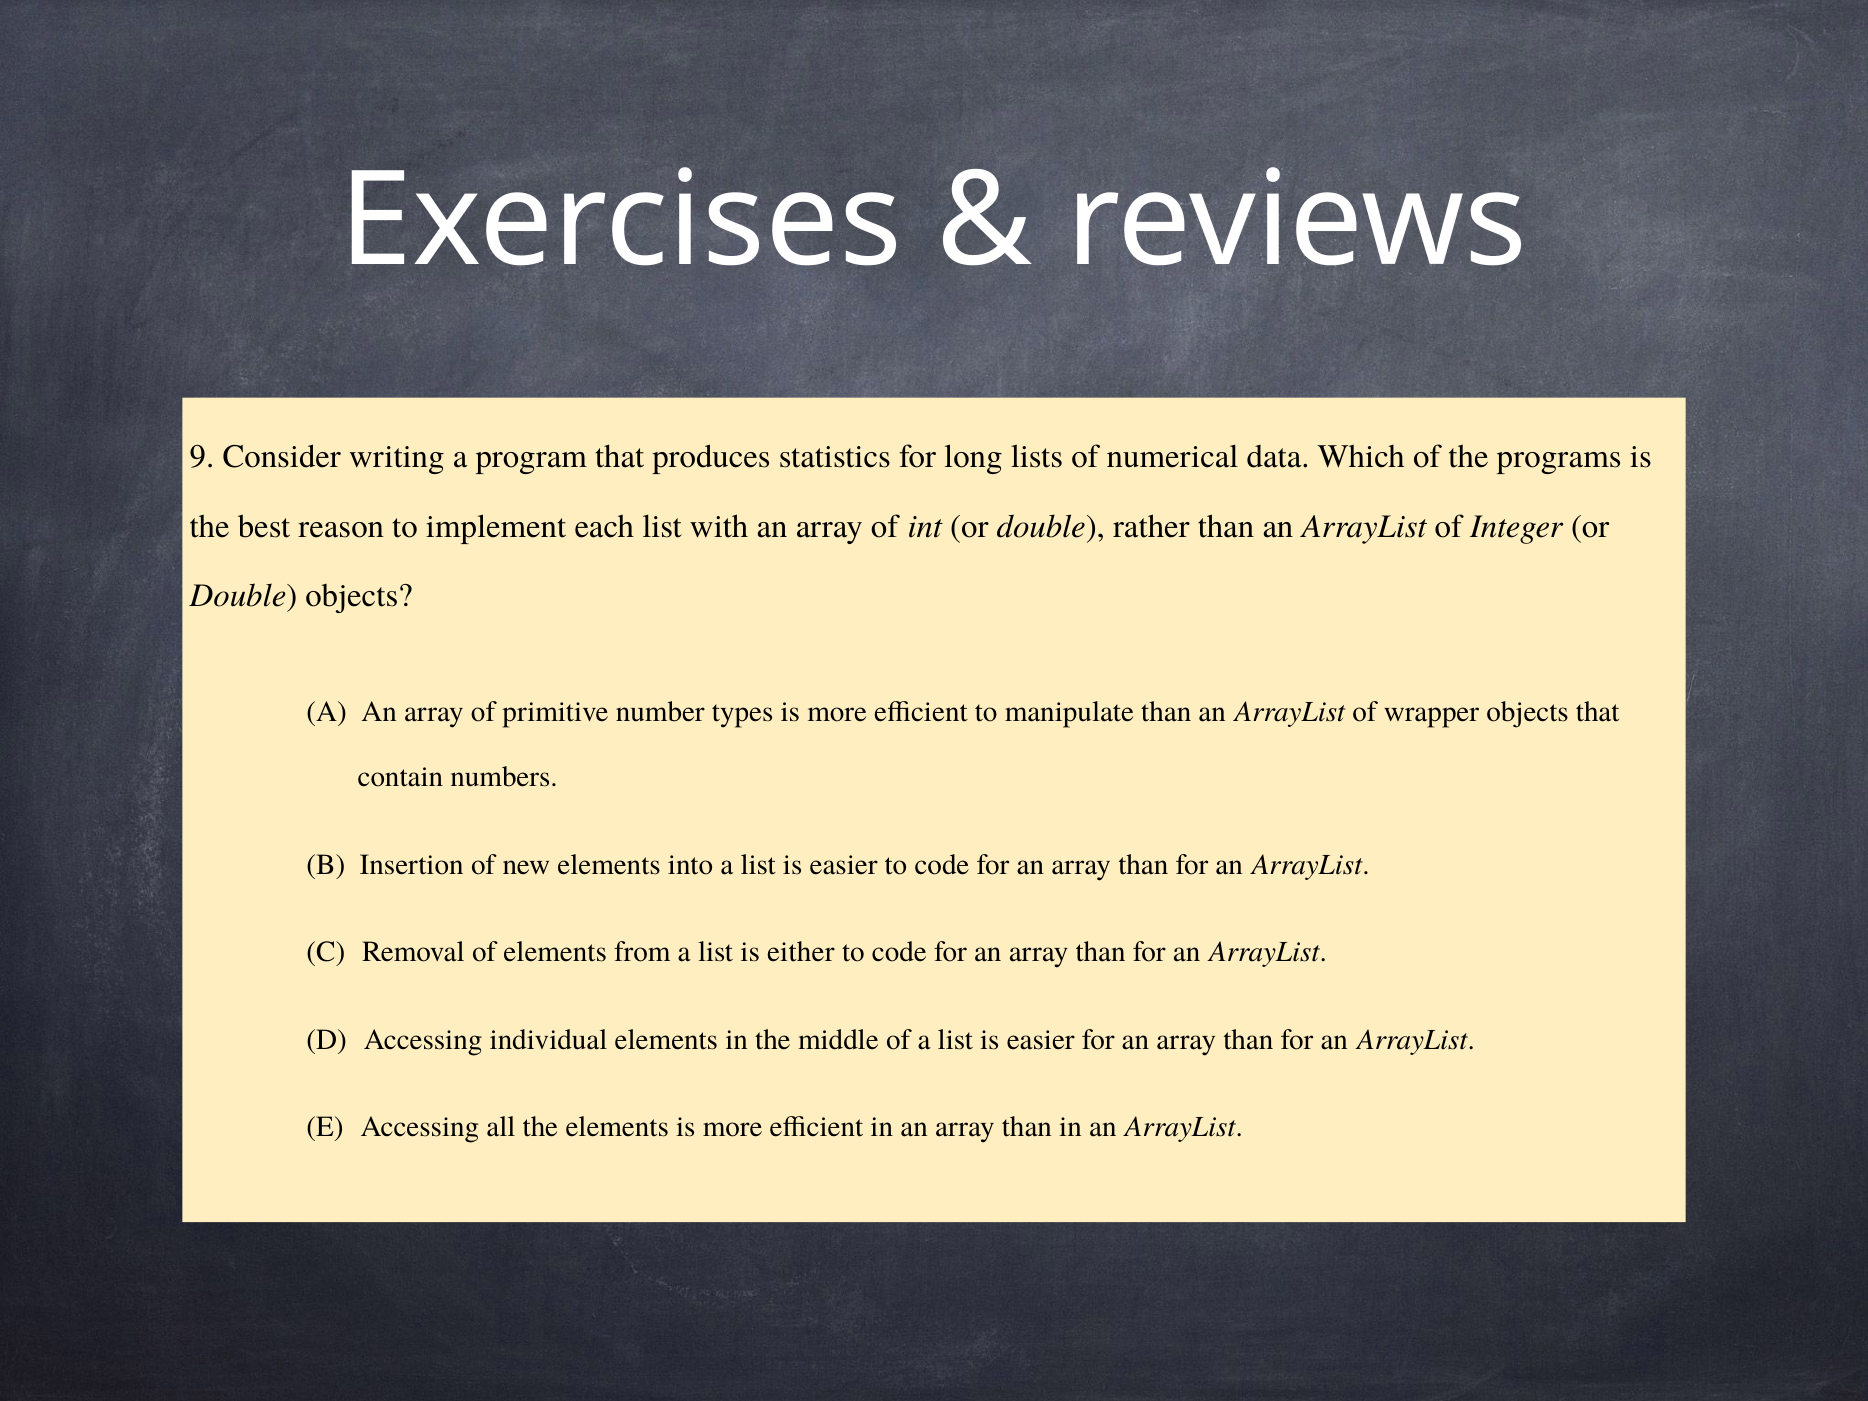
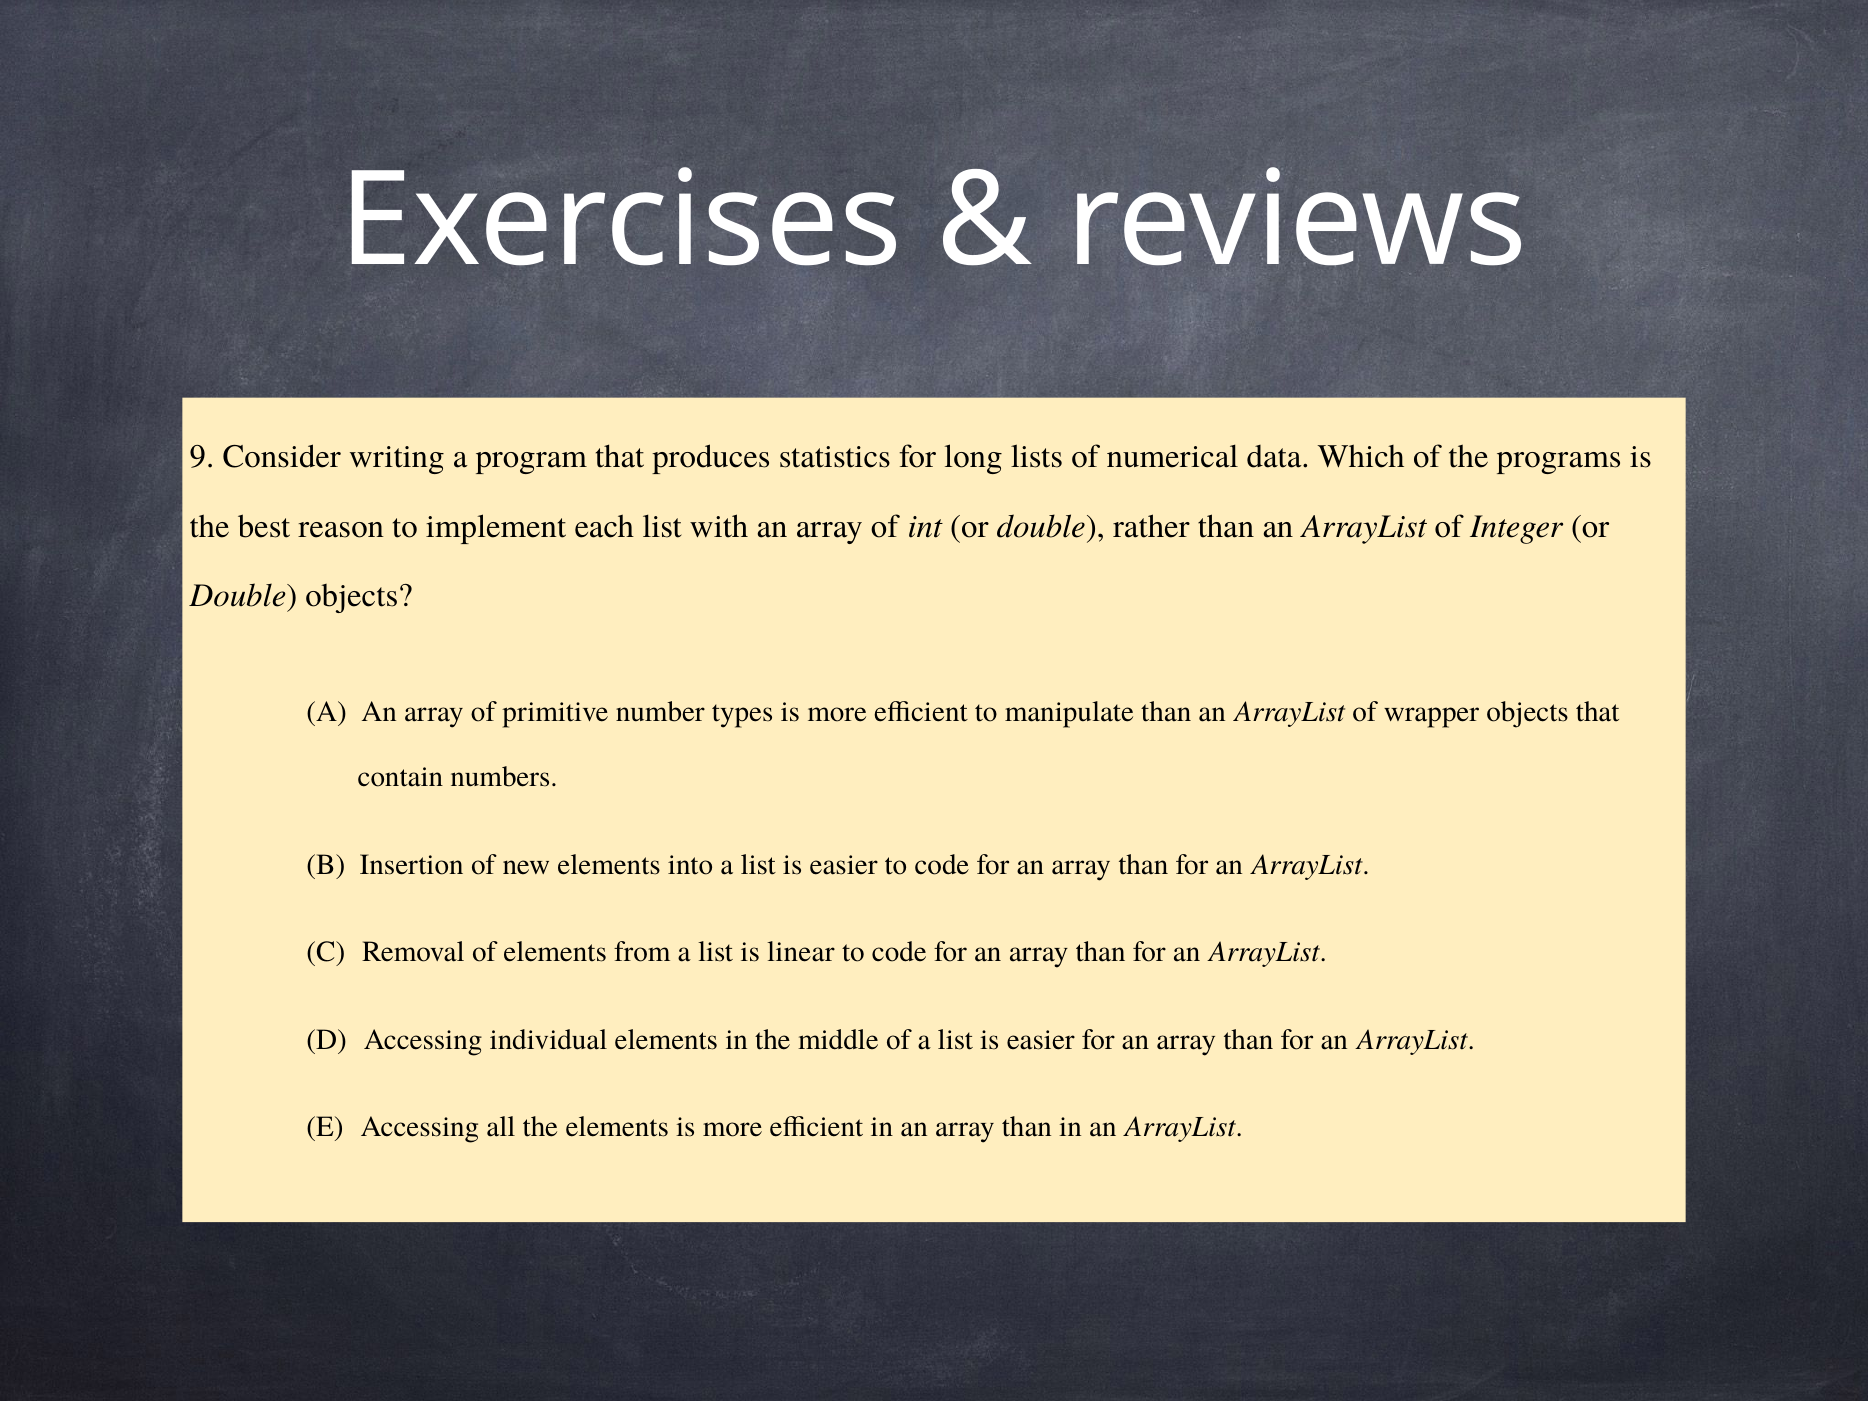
either: either -> linear (801, 952)
